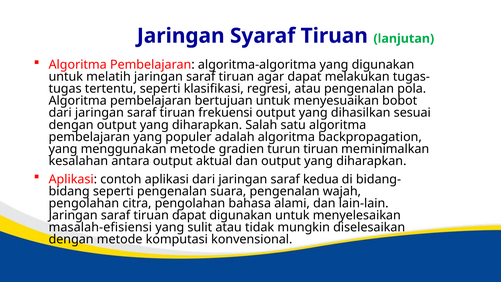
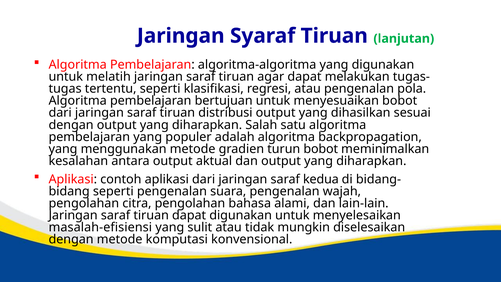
frekuensi: frekuensi -> distribusi (225, 113)
turun tiruan: tiruan -> bobot (321, 149)
